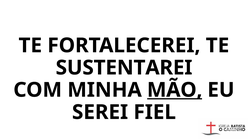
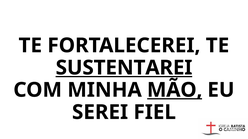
SUSTENTAREI underline: none -> present (124, 68)
